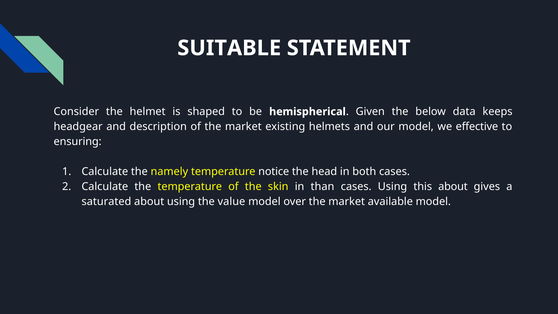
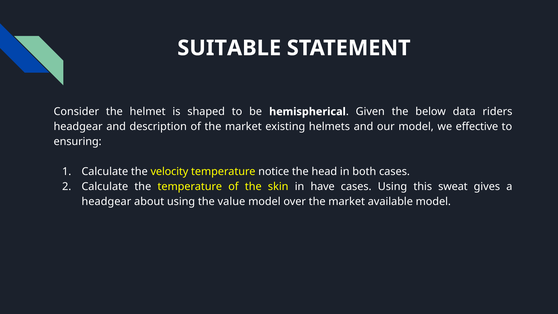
keeps: keeps -> riders (497, 112)
namely: namely -> velocity (169, 172)
than: than -> have (323, 187)
this about: about -> sweat (453, 187)
saturated: saturated -> headgear (106, 202)
